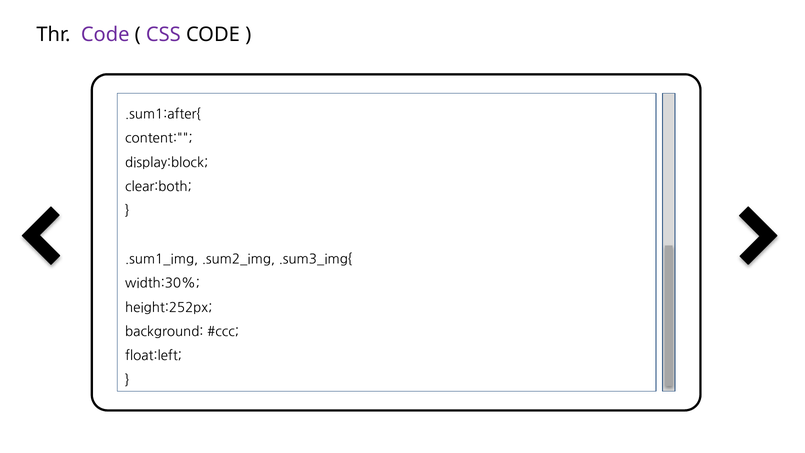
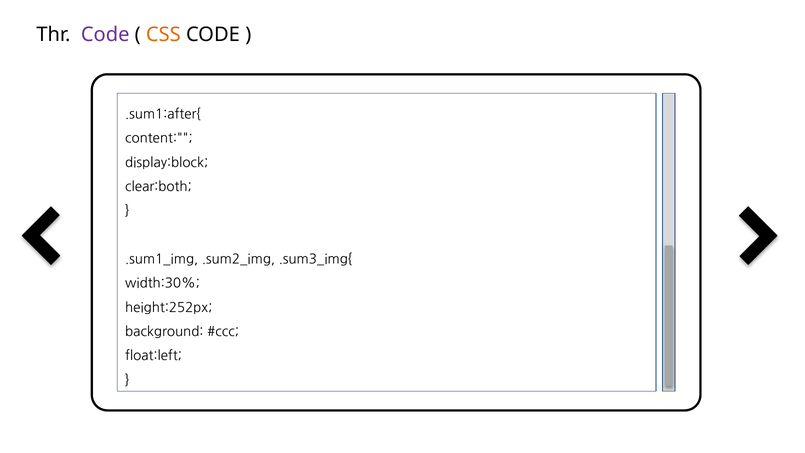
CSS colour: purple -> orange (163, 35)
